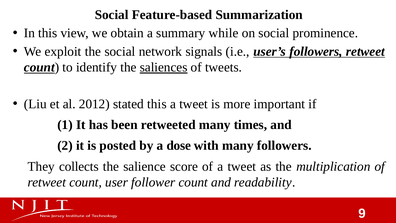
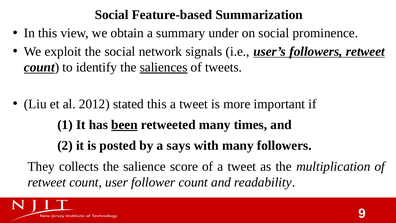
while: while -> under (224, 33)
been underline: none -> present (124, 125)
dose: dose -> says (179, 145)
